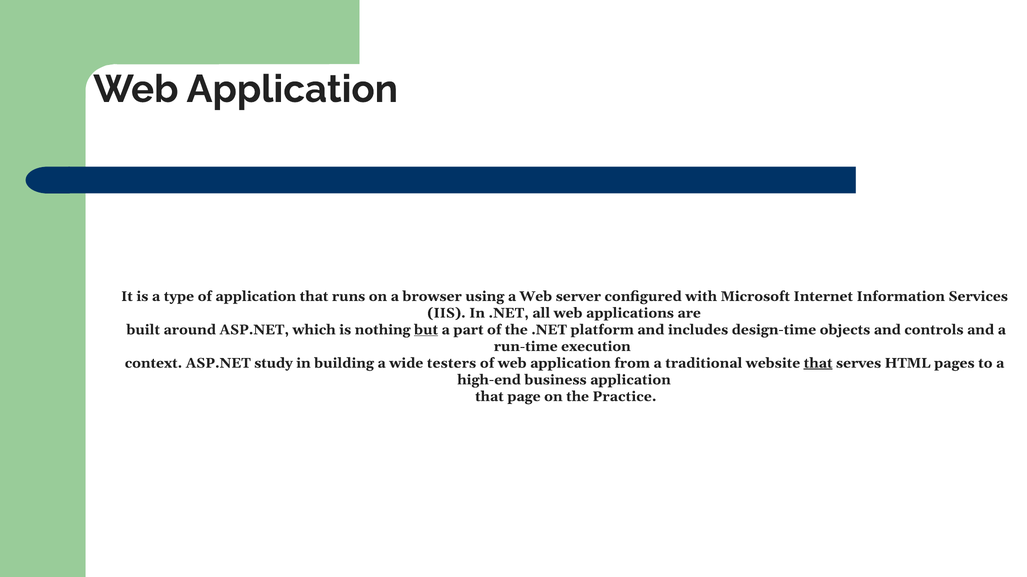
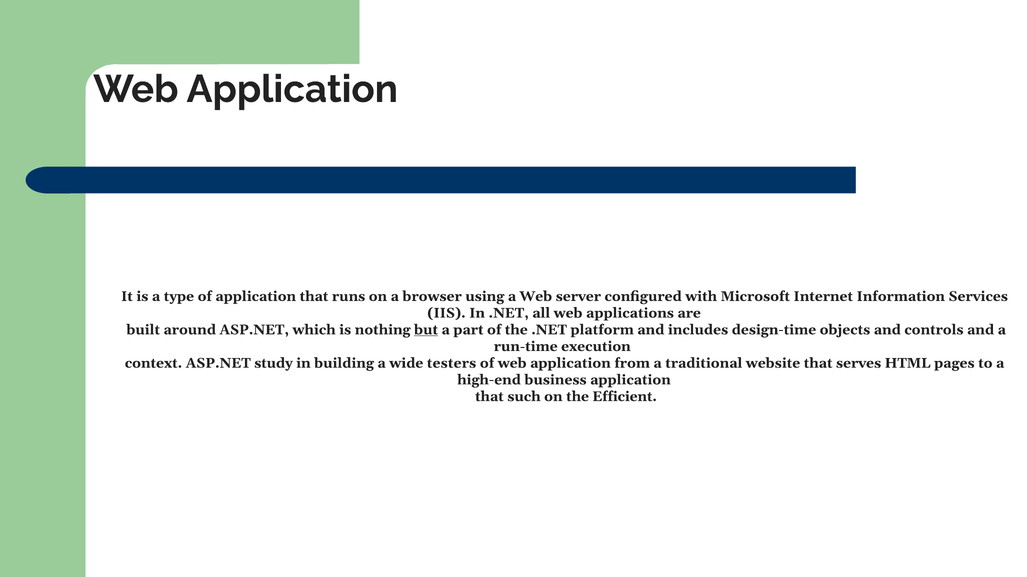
that underline: present -> none (818, 364)
page: page -> such (524, 397)
Practice: Practice -> Efficient (625, 397)
